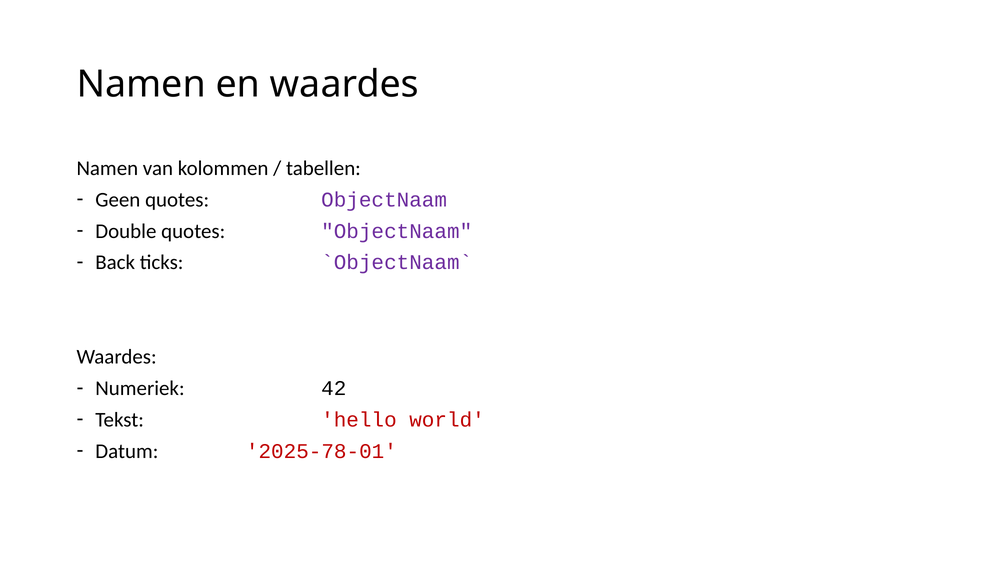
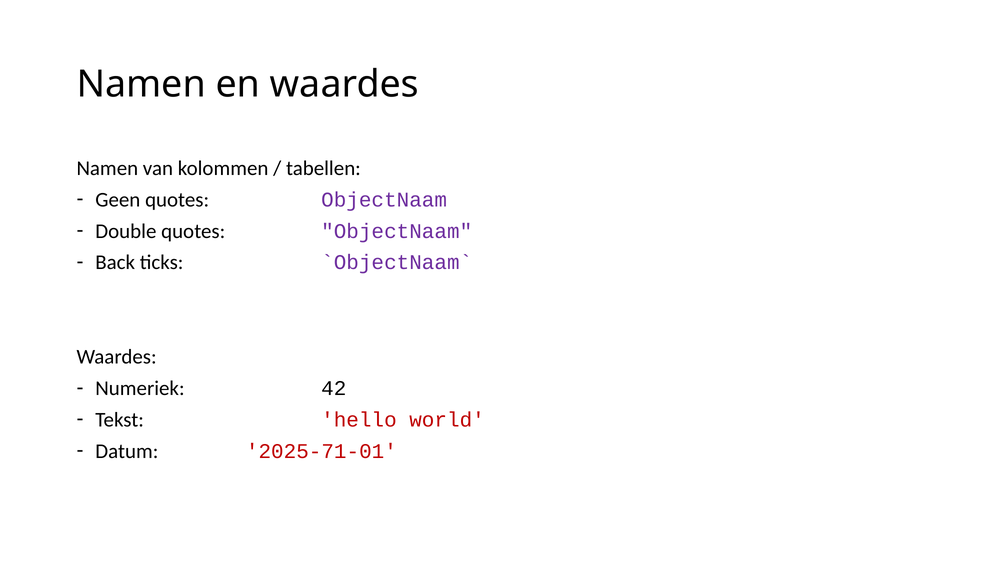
2025-78-01: 2025-78-01 -> 2025-71-01 (321, 451)
